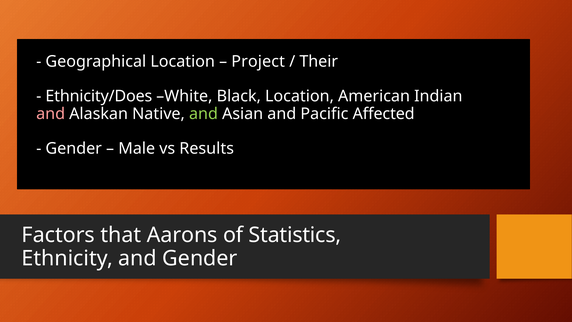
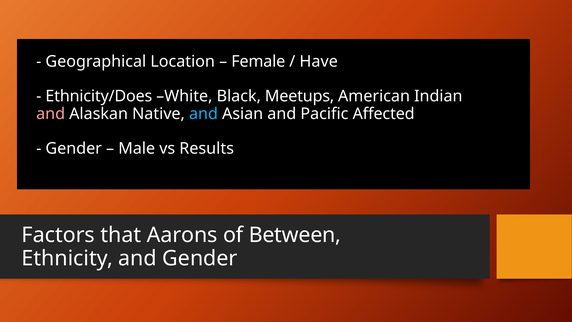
Project: Project -> Female (258, 61)
Their: Their -> Have (319, 61)
Black Location: Location -> Meetups (300, 96)
and colour: light green -> light blue (203, 114)
Statistics: Statistics -> Between (295, 235)
